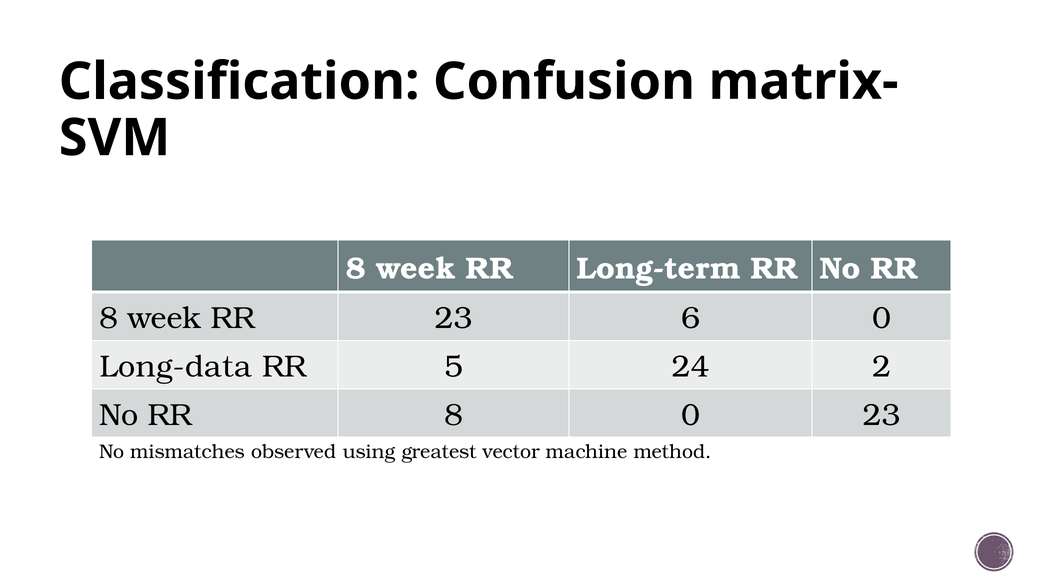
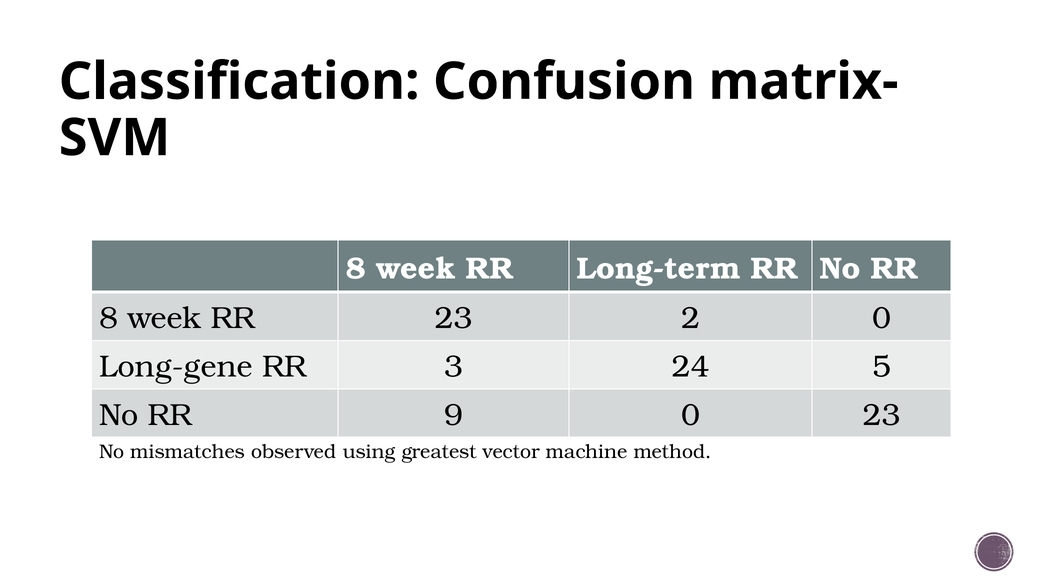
6: 6 -> 2 (691, 318)
Long-data: Long-data -> Long-gene (176, 367)
5: 5 -> 3 (454, 367)
2: 2 -> 5 (882, 367)
8: 8 -> 9 (454, 415)
